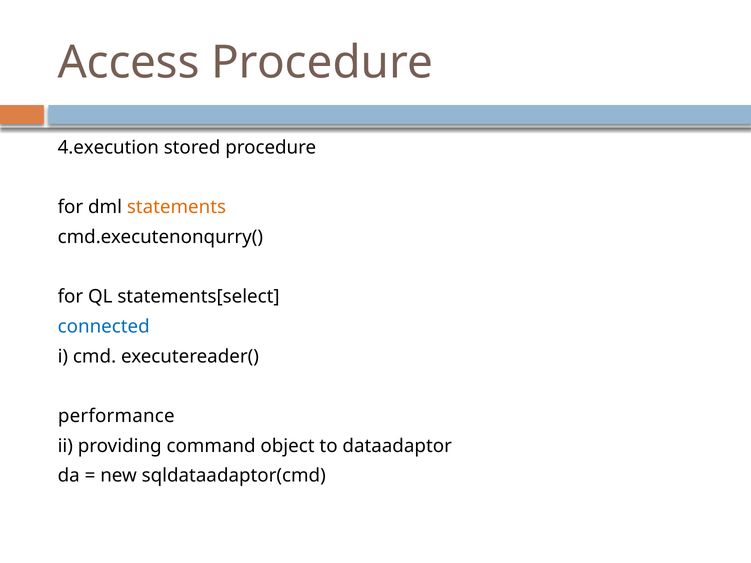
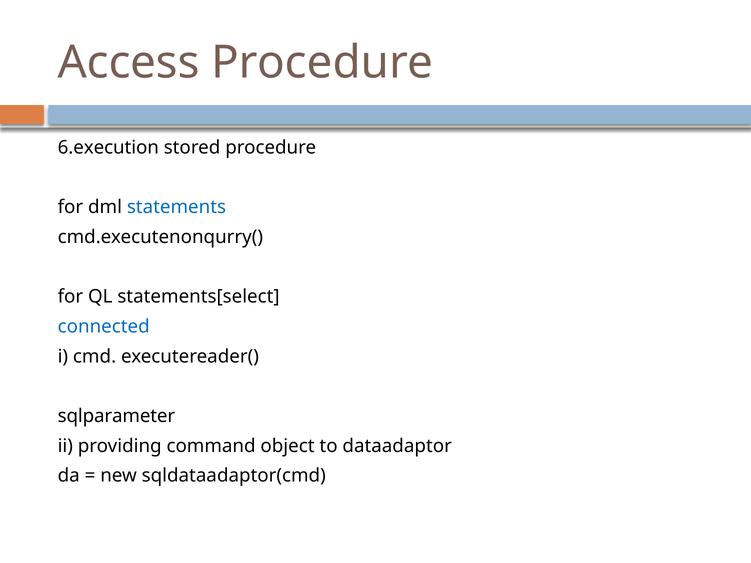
4.execution: 4.execution -> 6.execution (108, 148)
statements colour: orange -> blue (176, 207)
performance: performance -> sqlparameter (116, 416)
